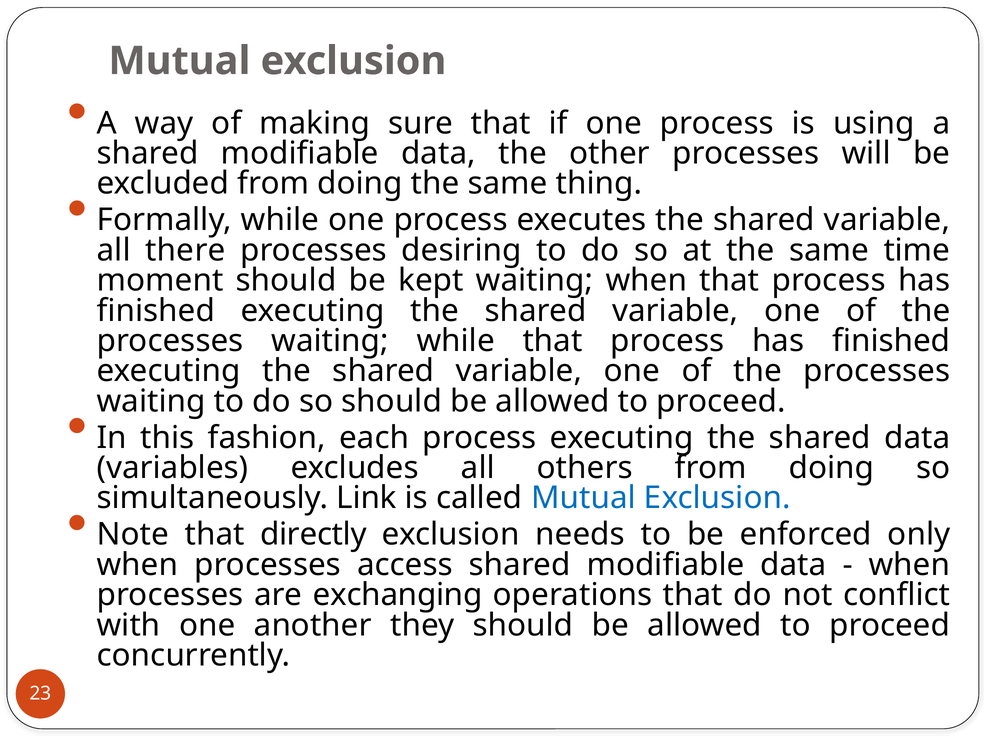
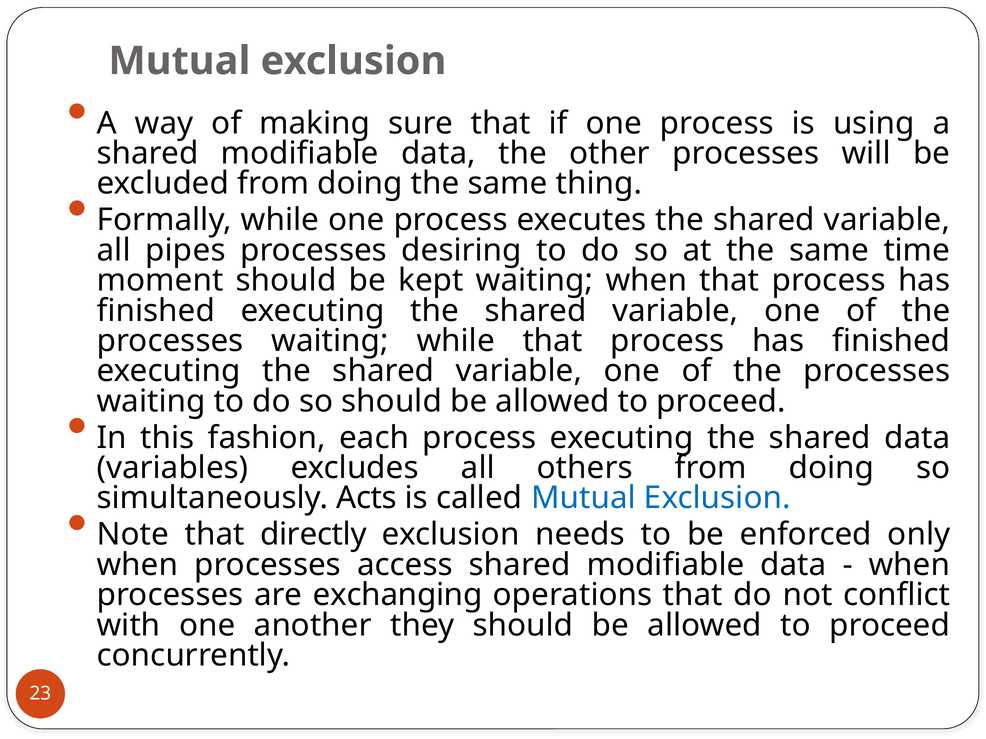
there: there -> pipes (185, 250)
Link: Link -> Acts (367, 498)
